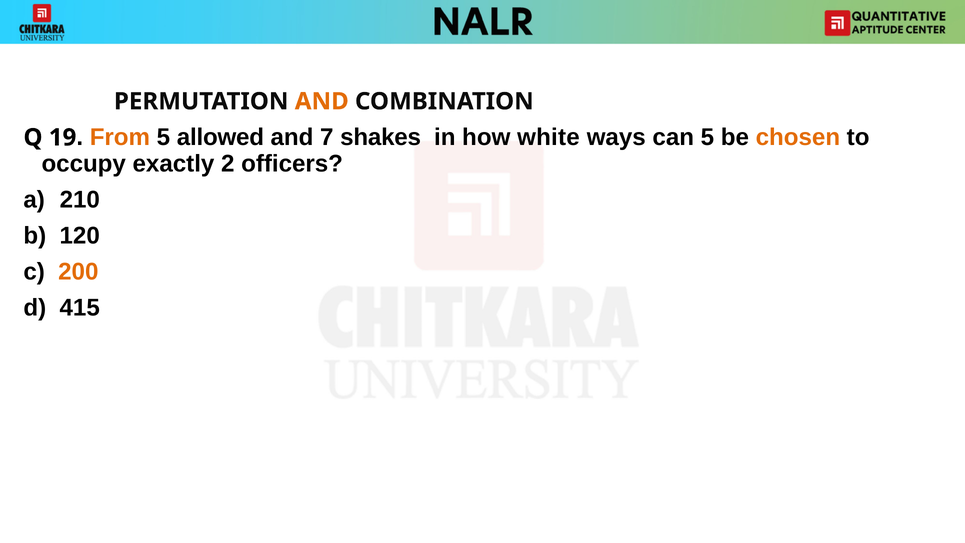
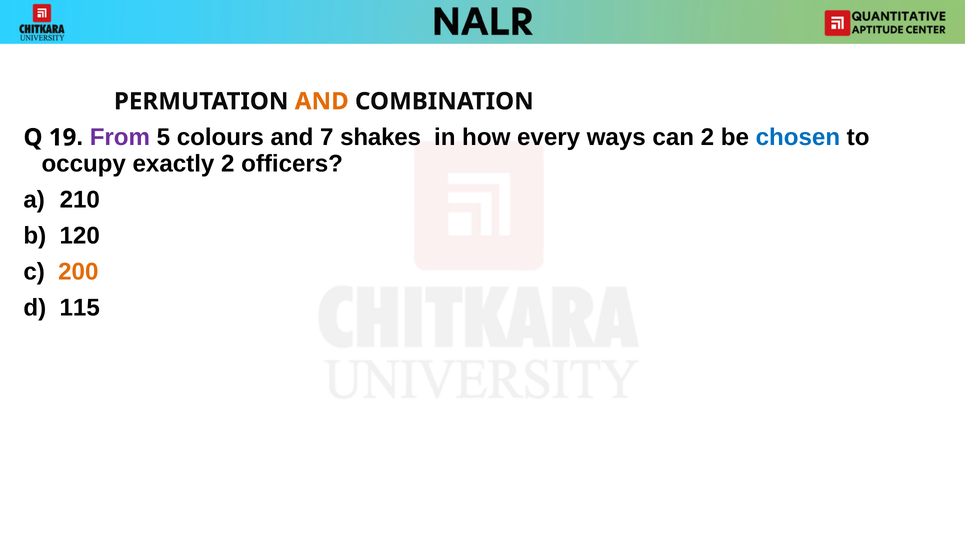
From colour: orange -> purple (120, 137)
allowed: allowed -> colours (220, 137)
white: white -> every (549, 137)
can 5: 5 -> 2 (707, 137)
chosen colour: orange -> blue (798, 137)
415: 415 -> 115 (80, 308)
